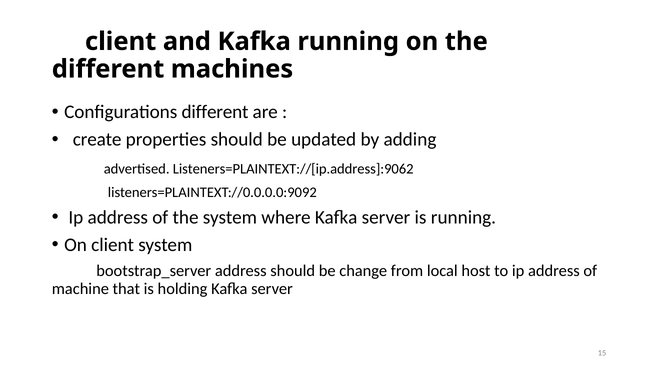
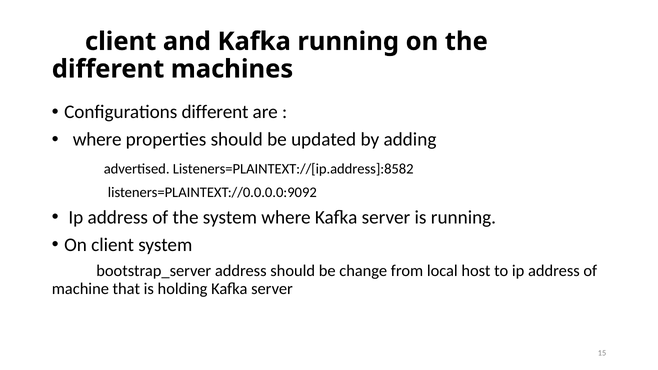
create: create -> where (97, 140)
Listeners=PLAINTEXT://[ip.address]:9062: Listeners=PLAINTEXT://[ip.address]:9062 -> Listeners=PLAINTEXT://[ip.address]:8582 (293, 169)
